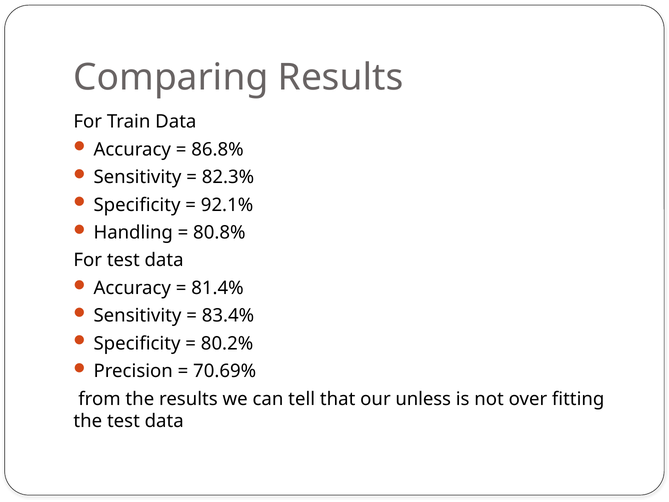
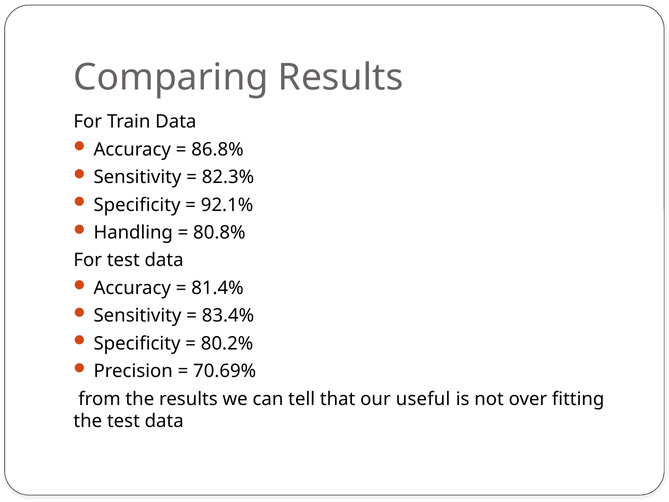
unless: unless -> useful (423, 399)
